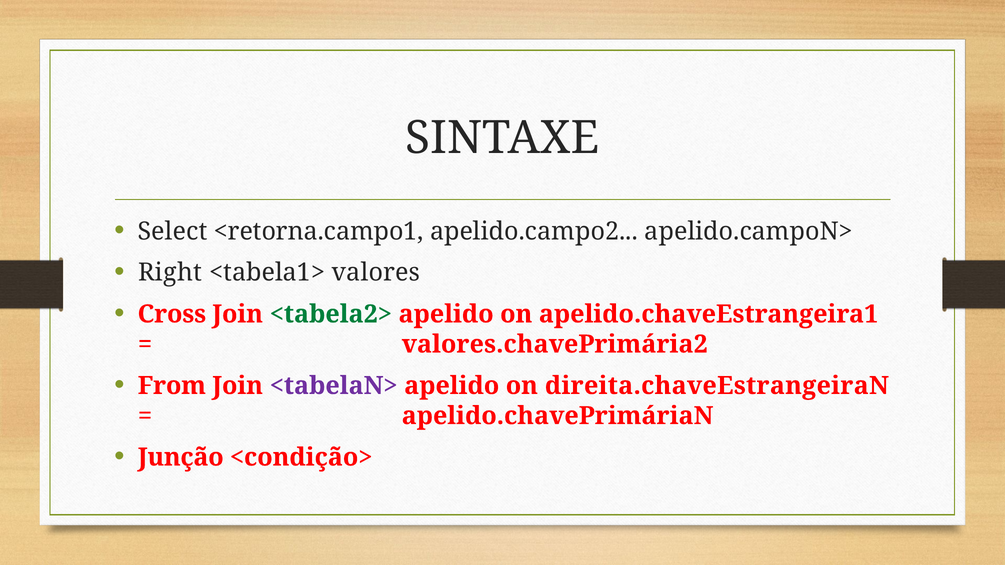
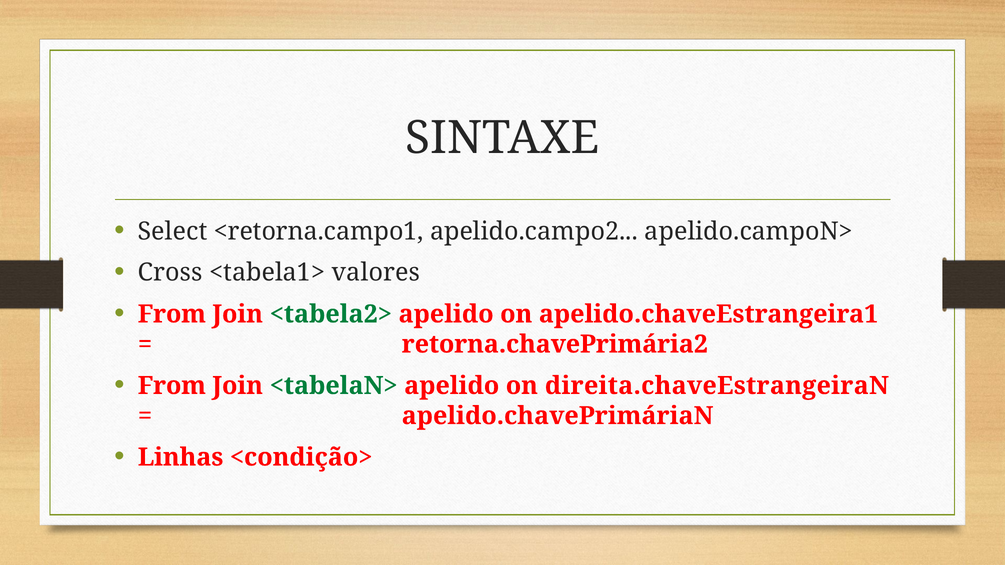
Right: Right -> Cross (170, 273)
Cross: Cross -> From (172, 314)
valores.chavePrimária2: valores.chavePrimária2 -> retorna.chavePrimária2 (555, 344)
<tabelaN> colour: purple -> green (334, 386)
Junção: Junção -> Linhas (181, 458)
